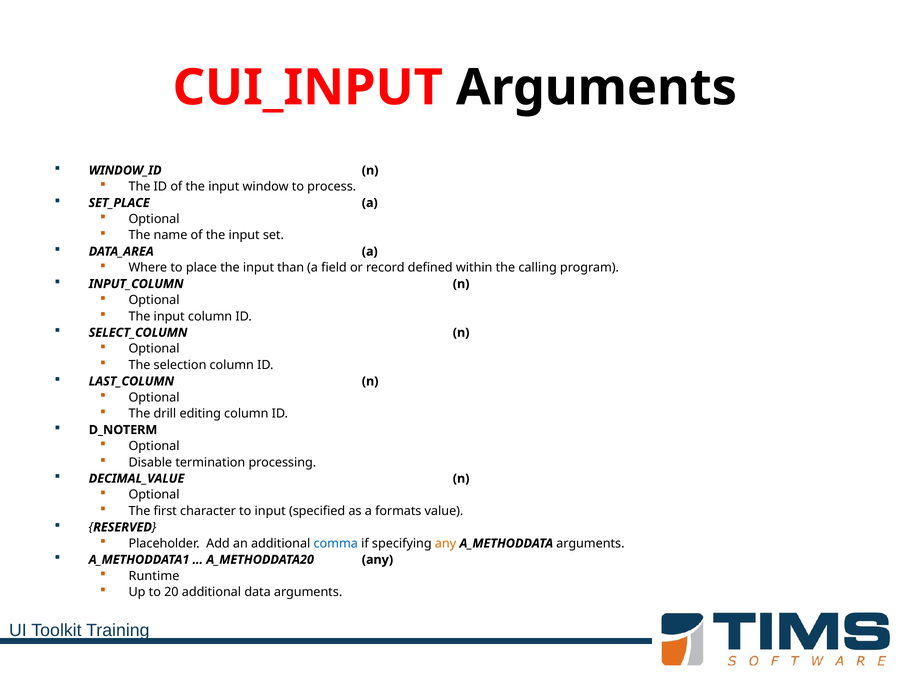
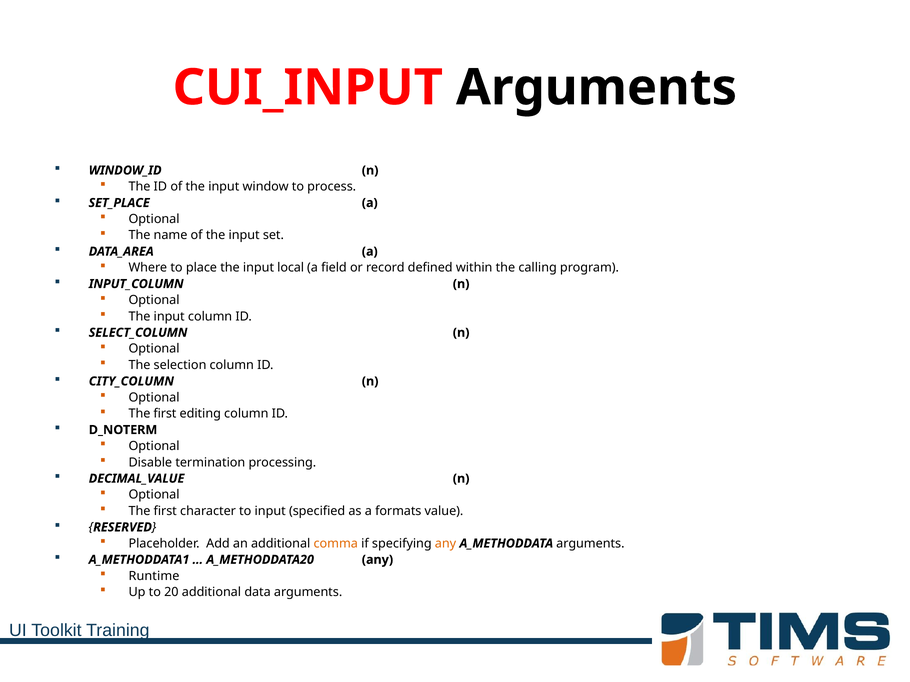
than: than -> local (291, 268)
LAST_COLUMN: LAST_COLUMN -> CITY_COLUMN (131, 382)
drill: drill -> first (165, 414)
comma colour: blue -> orange (336, 544)
